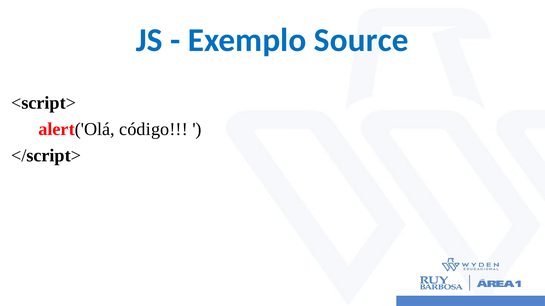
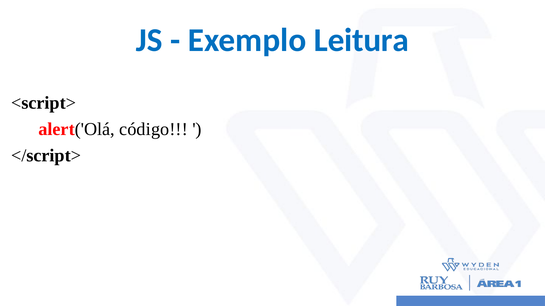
Source: Source -> Leitura (361, 40)
